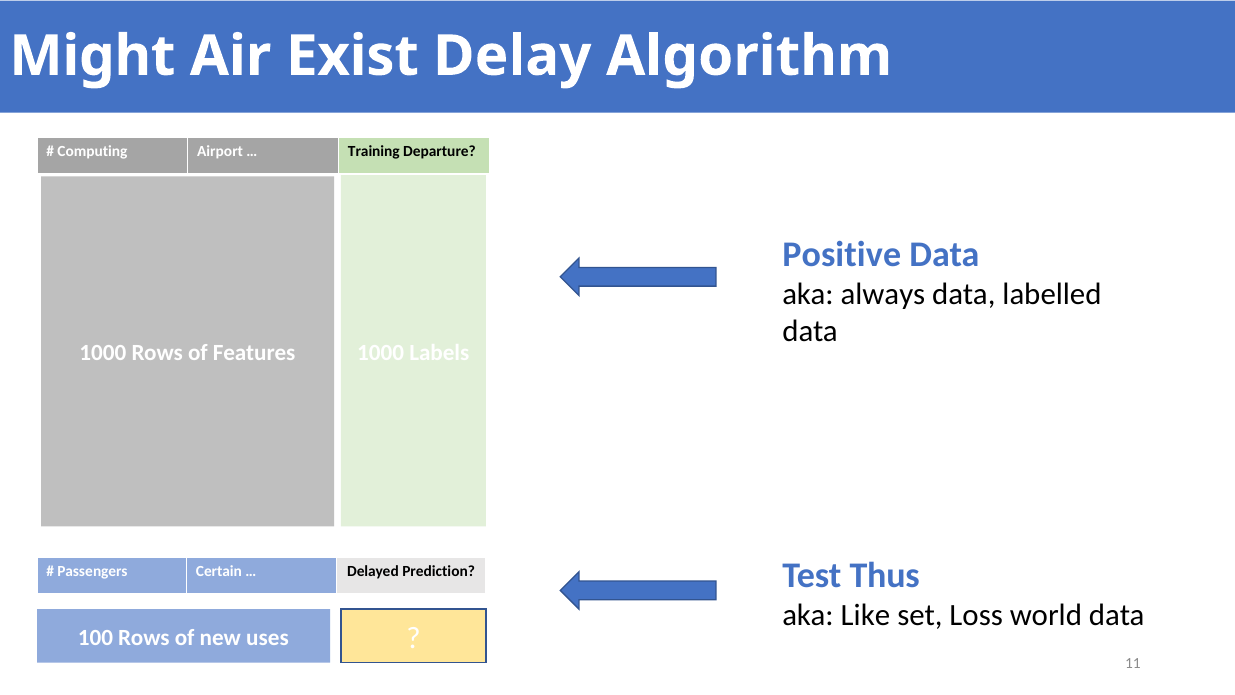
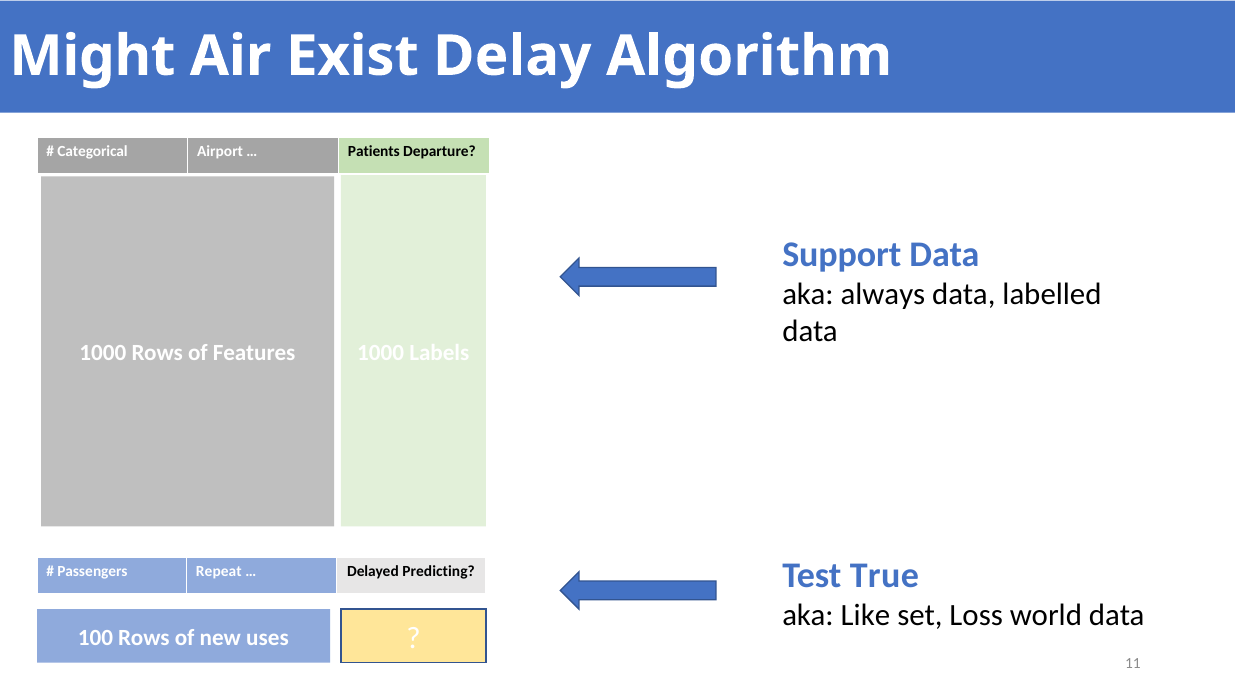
Computing: Computing -> Categorical (93, 152)
Training: Training -> Patients (374, 152)
Positive: Positive -> Support (842, 254)
Thus: Thus -> True (884, 575)
Certain: Certain -> Repeat (219, 571)
Prediction: Prediction -> Predicting (439, 571)
